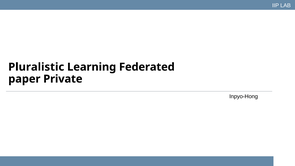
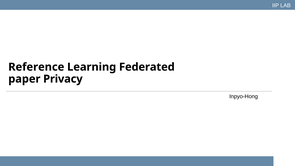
Pluralistic: Pluralistic -> Reference (36, 67)
Private: Private -> Privacy (63, 79)
